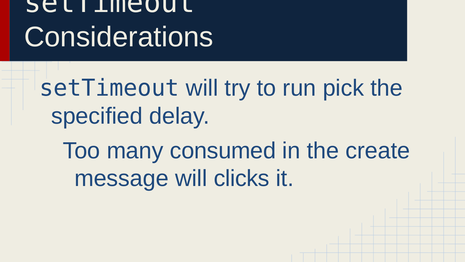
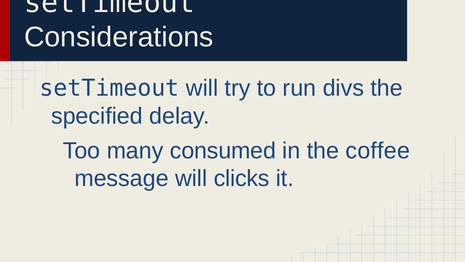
pick: pick -> divs (343, 88)
create: create -> coffee (378, 150)
